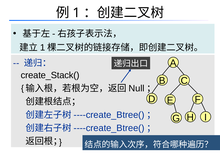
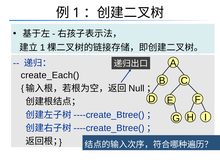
create_Stack(: create_Stack( -> create_Each( (50, 75)
